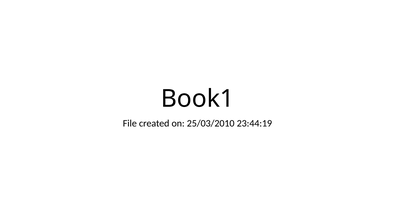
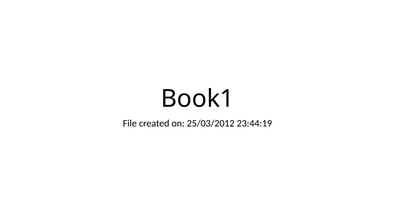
25/03/2010: 25/03/2010 -> 25/03/2012 (211, 123)
